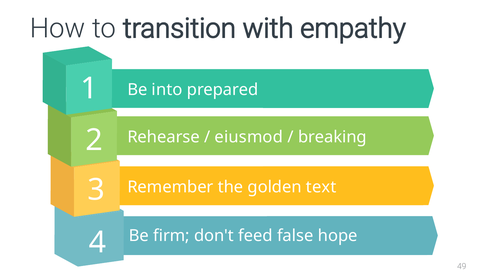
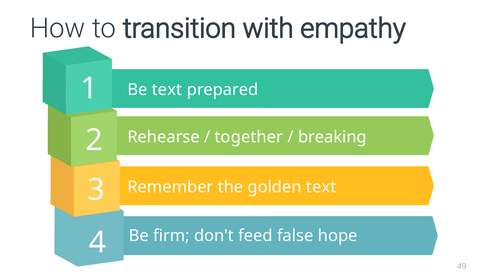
Be into: into -> text (167, 90)
eiusmod: eiusmod -> together (249, 137)
